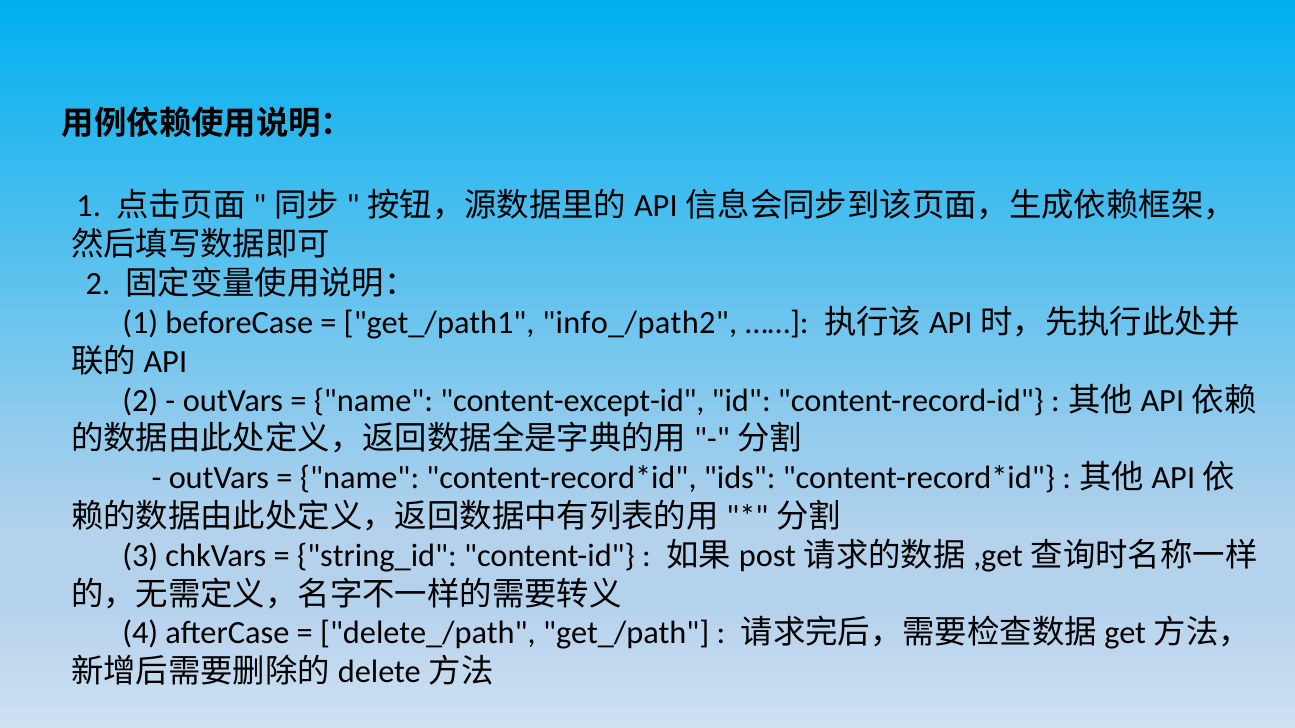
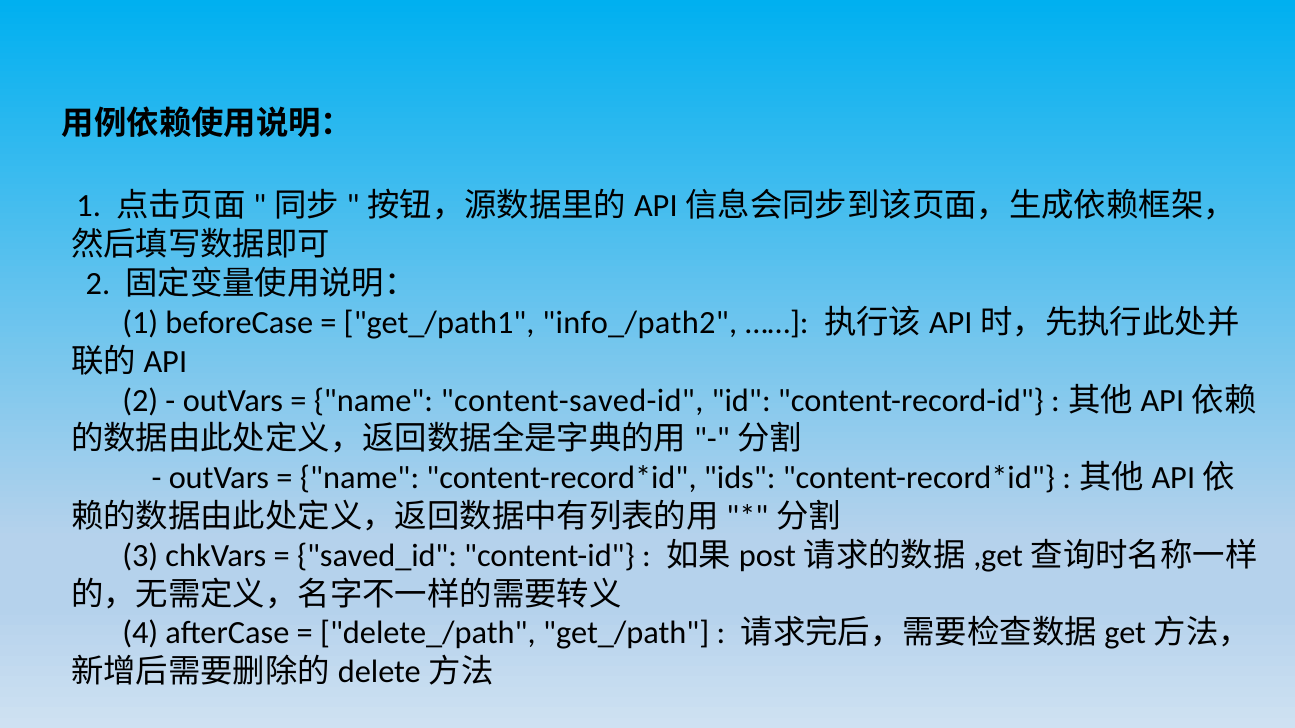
content-except-id: content-except-id -> content-saved-id (572, 401)
string_id: string_id -> saved_id (377, 556)
